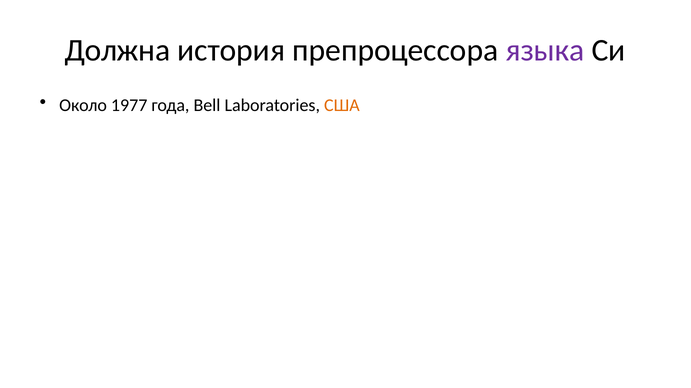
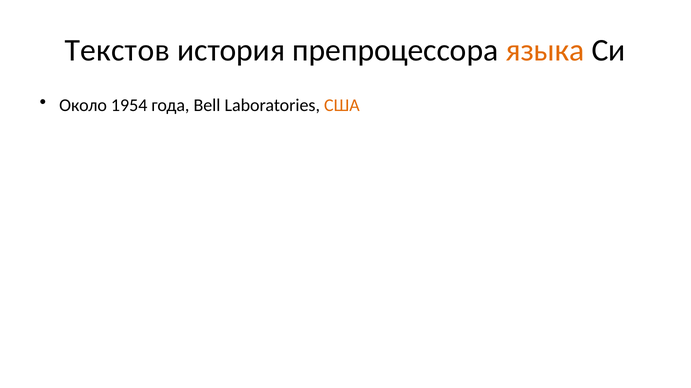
Должна: Должна -> Текстов (117, 50)
языка colour: purple -> orange (545, 50)
1977: 1977 -> 1954 (129, 105)
